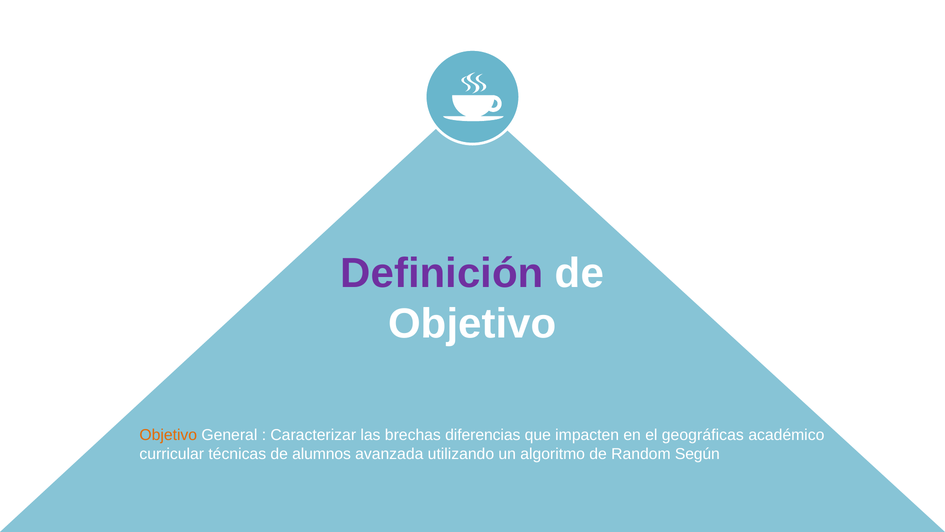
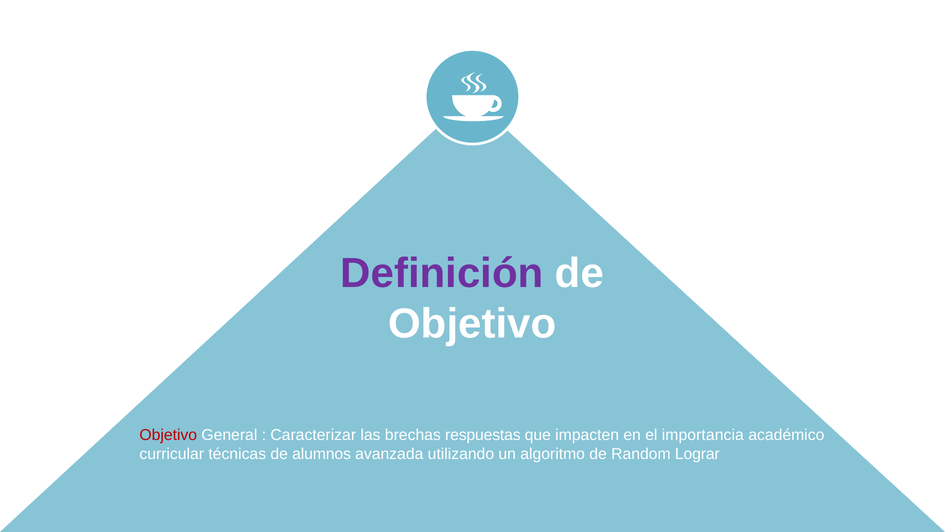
Objetivo colour: orange -> red (168, 435)
diferencias: diferencias -> respuestas (483, 435)
geográficas: geográficas -> importancia (703, 435)
Según: Según -> Lograr (697, 454)
